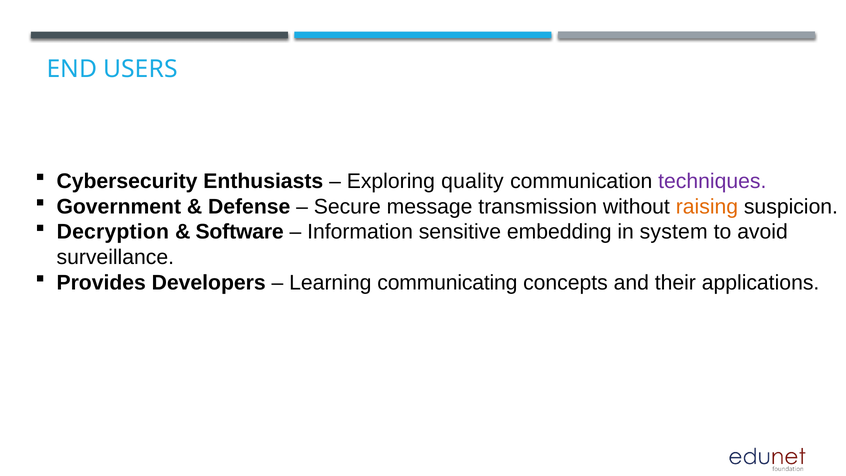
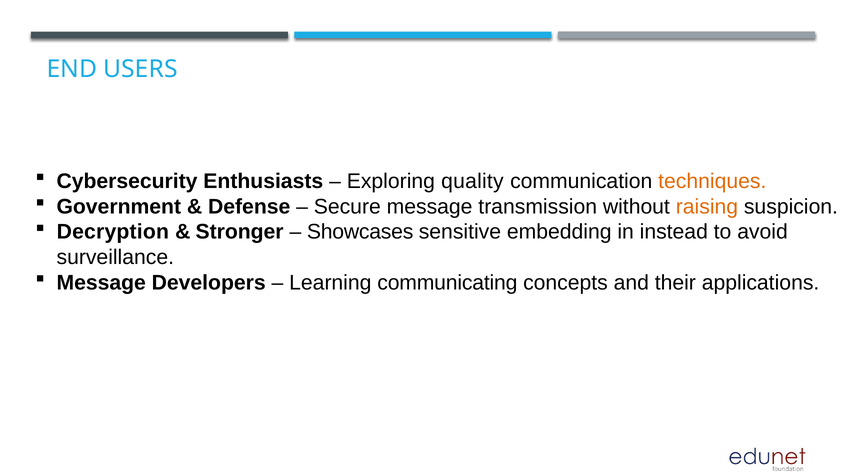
techniques colour: purple -> orange (712, 181)
Software: Software -> Stronger (240, 232)
Information: Information -> Showcases (360, 232)
system: system -> instead (674, 232)
Provides: Provides -> Message (101, 283)
